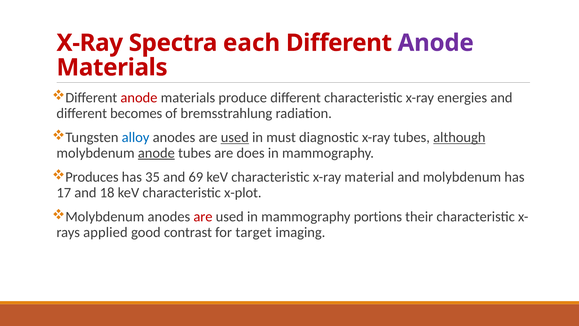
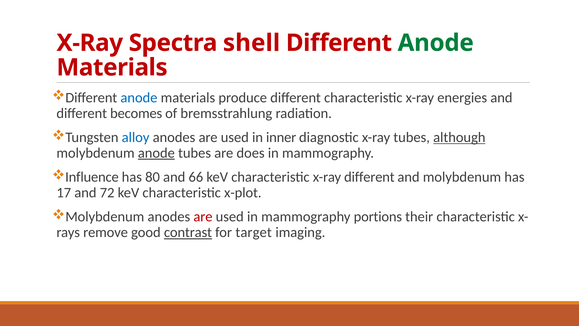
each: each -> shell (252, 43)
Anode colour: purple -> green (436, 43)
anode colour: red -> blue (139, 98)
used underline: present -> none (235, 137)
must: must -> inner (281, 137)
Produces: Produces -> Influence (92, 177)
35: 35 -> 80 (153, 177)
69: 69 -> 66 (196, 177)
x-ray material: material -> different (369, 177)
18: 18 -> 72 (107, 193)
applied: applied -> remove (106, 232)
contrast underline: none -> present (188, 232)
